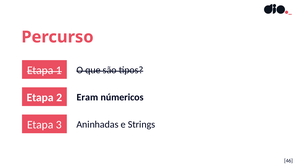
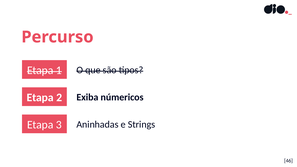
Eram: Eram -> Exiba (87, 97)
